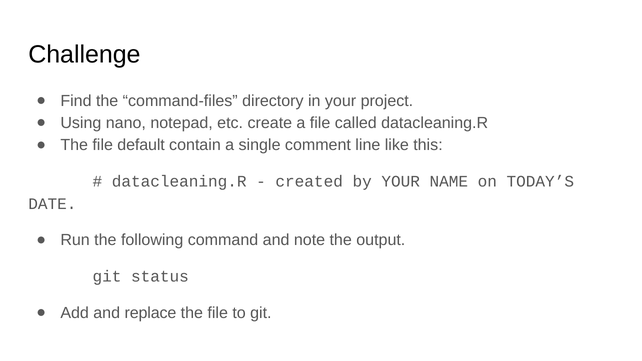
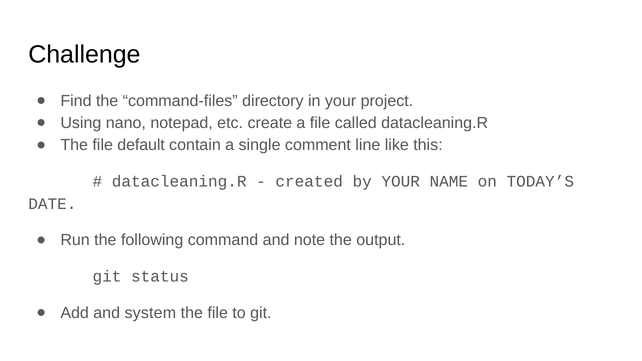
replace: replace -> system (150, 313)
